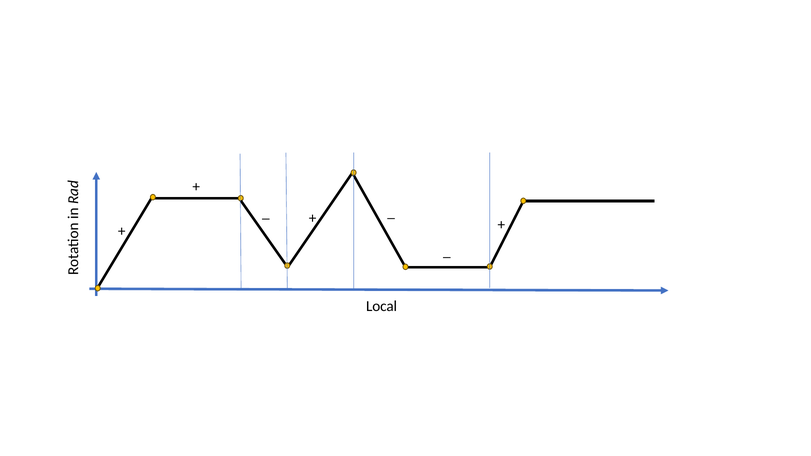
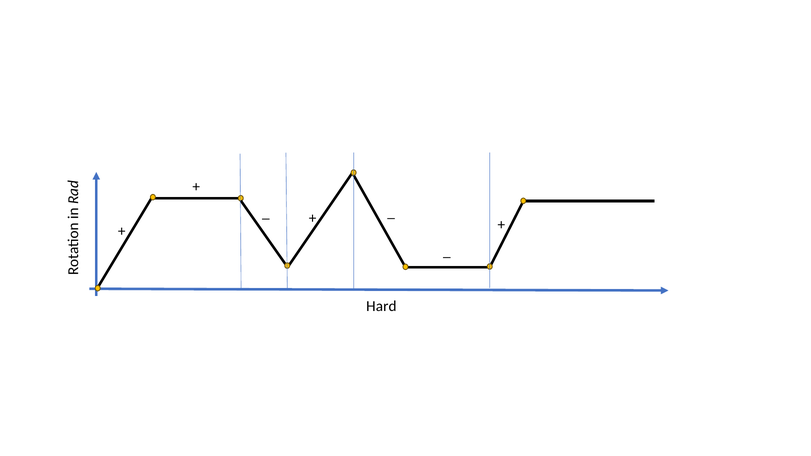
Local: Local -> Hard (381, 306)
